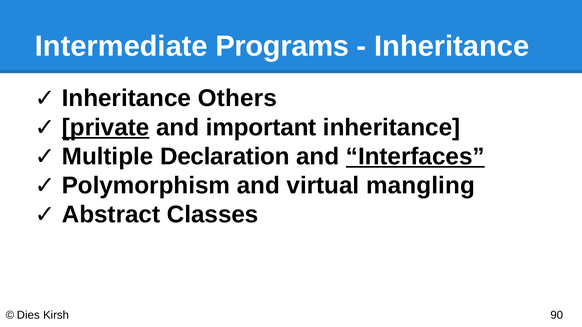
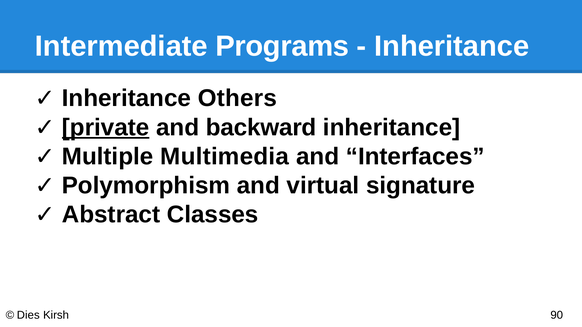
important: important -> backward (261, 128)
Declaration: Declaration -> Multimedia (225, 157)
Interfaces underline: present -> none (415, 157)
mangling: mangling -> signature (421, 186)
